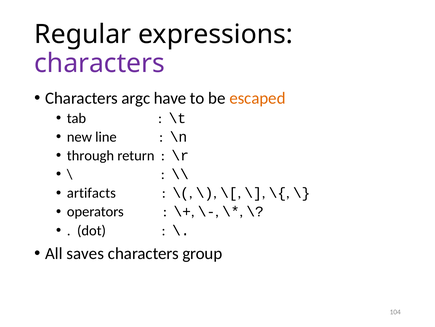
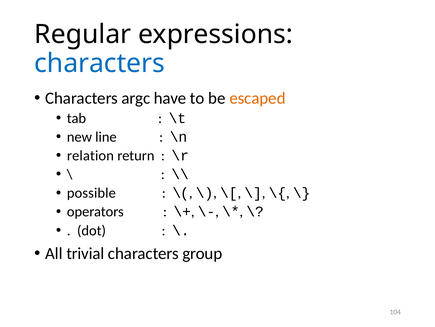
characters colour: purple -> blue (100, 63)
through: through -> relation (90, 155)
artifacts: artifacts -> possible (91, 193)
saves: saves -> trivial (85, 253)
